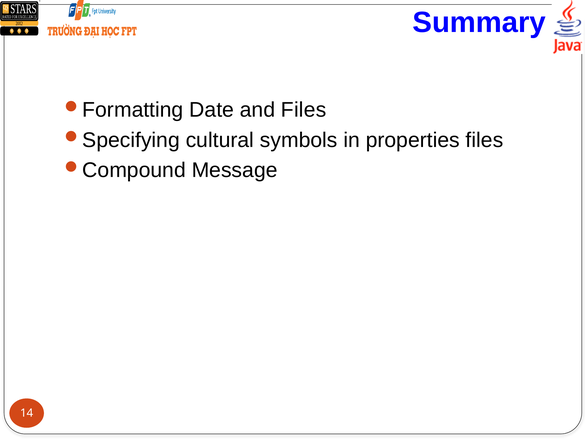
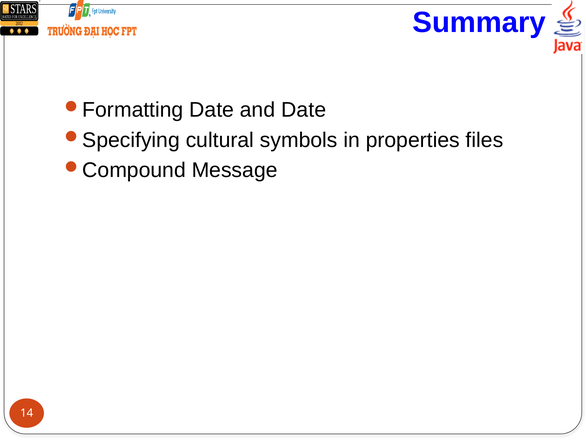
and Files: Files -> Date (304, 110)
